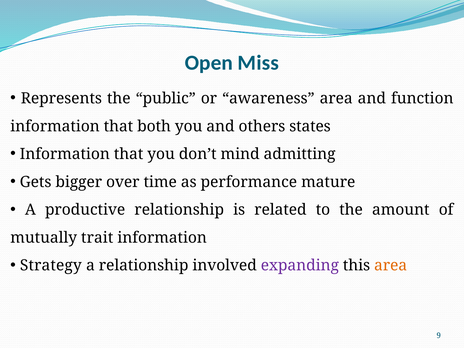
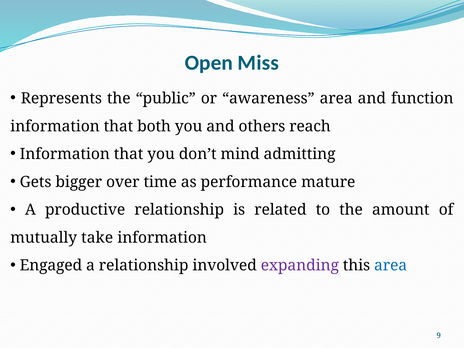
states: states -> reach (310, 126)
trait: trait -> take (97, 238)
Strategy: Strategy -> Engaged (51, 265)
area colour: orange -> blue (391, 265)
